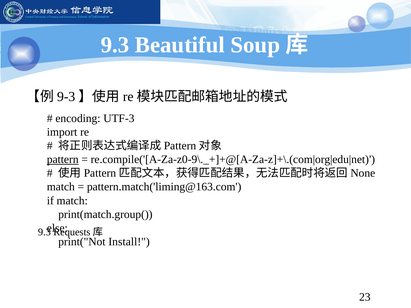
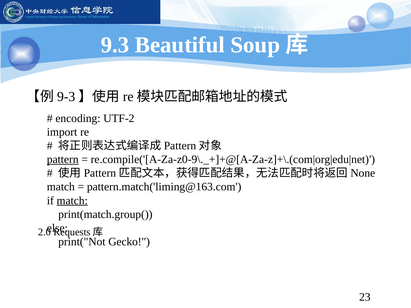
UTF-3: UTF-3 -> UTF-2 (119, 119)
match underline: none -> present (72, 201)
9.3: 9.3 -> 2.0 (44, 232)
Install: Install -> Gecko (129, 242)
